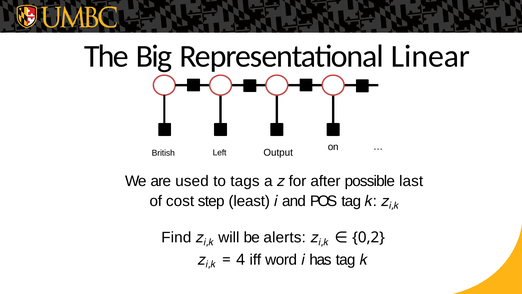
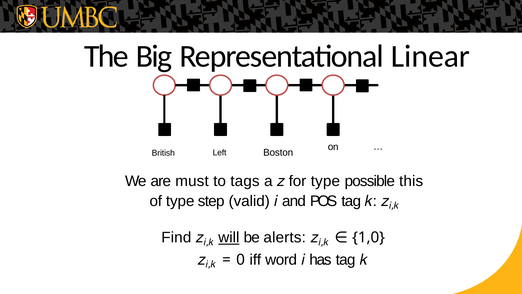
Output: Output -> Boston (278, 152)
used: used -> must (192, 181)
for after: after -> type (325, 181)
last: last -> this (411, 181)
of cost: cost -> type (180, 201)
least: least -> valid (249, 201)
will underline: none -> present (229, 237)
0,2: 0,2 -> 1,0 (369, 237)
4: 4 -> 0 (241, 259)
